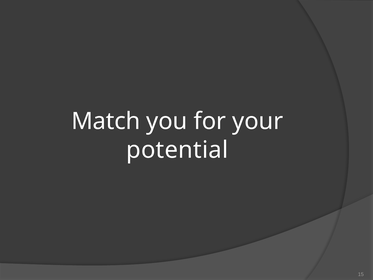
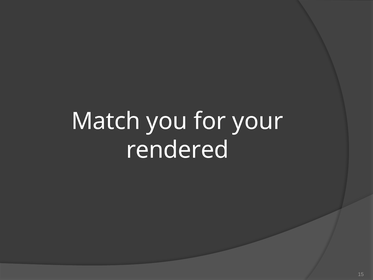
potential: potential -> rendered (177, 150)
